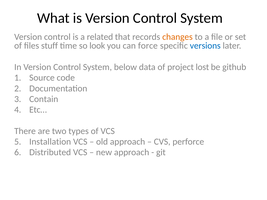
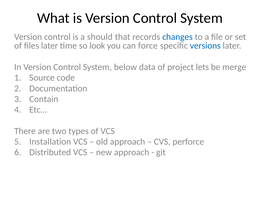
related: related -> should (100, 37)
changes colour: orange -> blue (177, 37)
files stuff: stuff -> later (50, 46)
lost: lost -> lets (202, 67)
github: github -> merge (234, 67)
